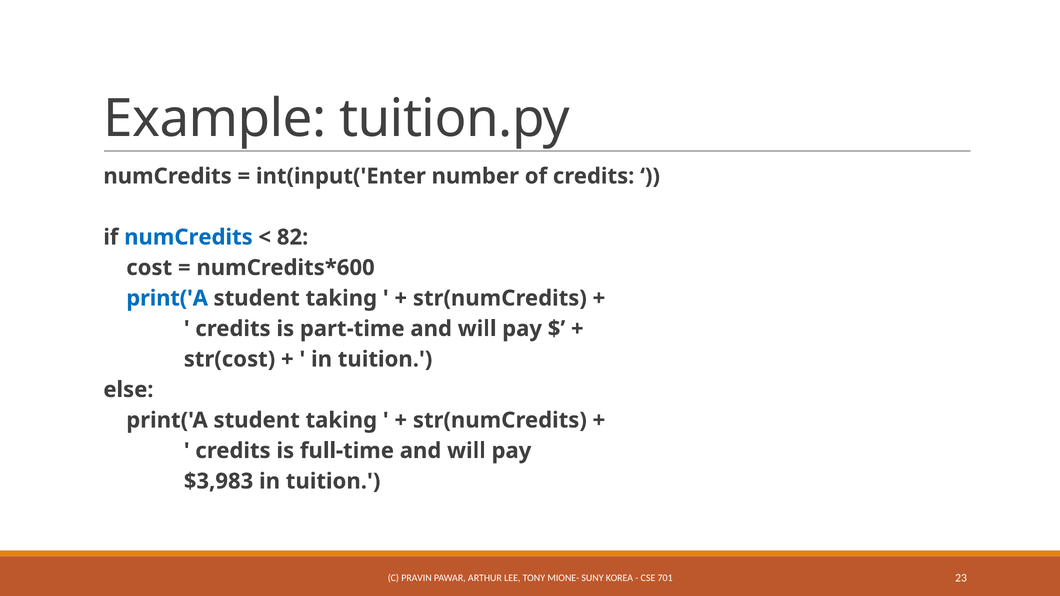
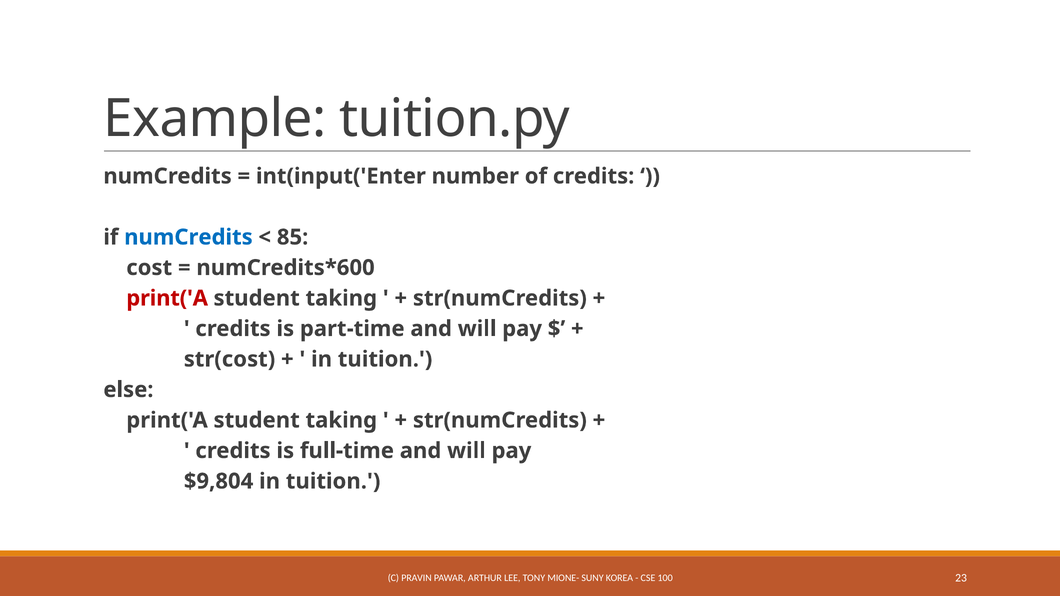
82: 82 -> 85 (293, 237)
print('A colour: blue -> red (167, 298)
$3,983: $3,983 -> $9,804 (219, 481)
701: 701 -> 100 (665, 578)
